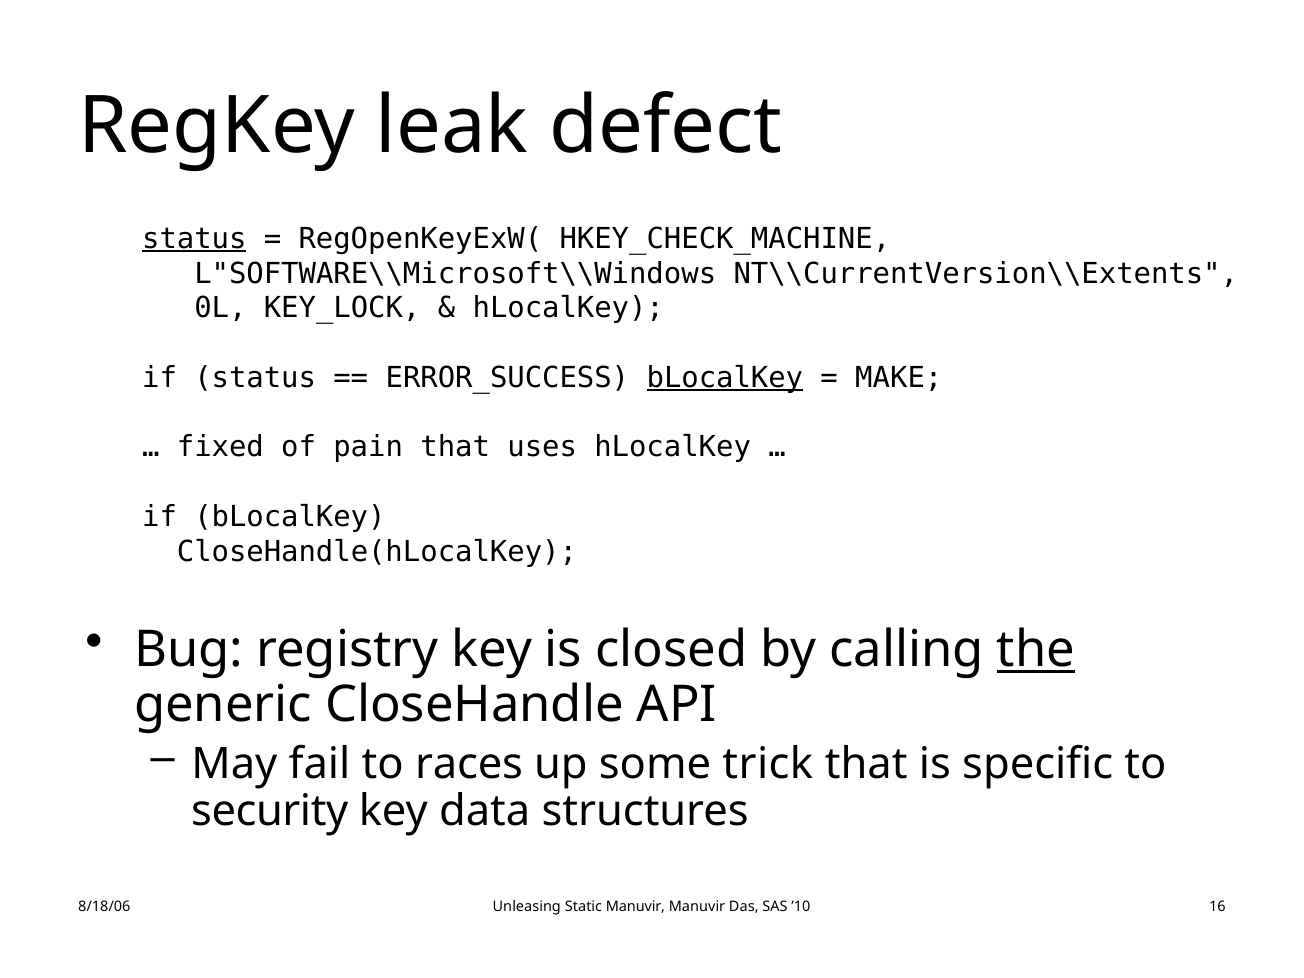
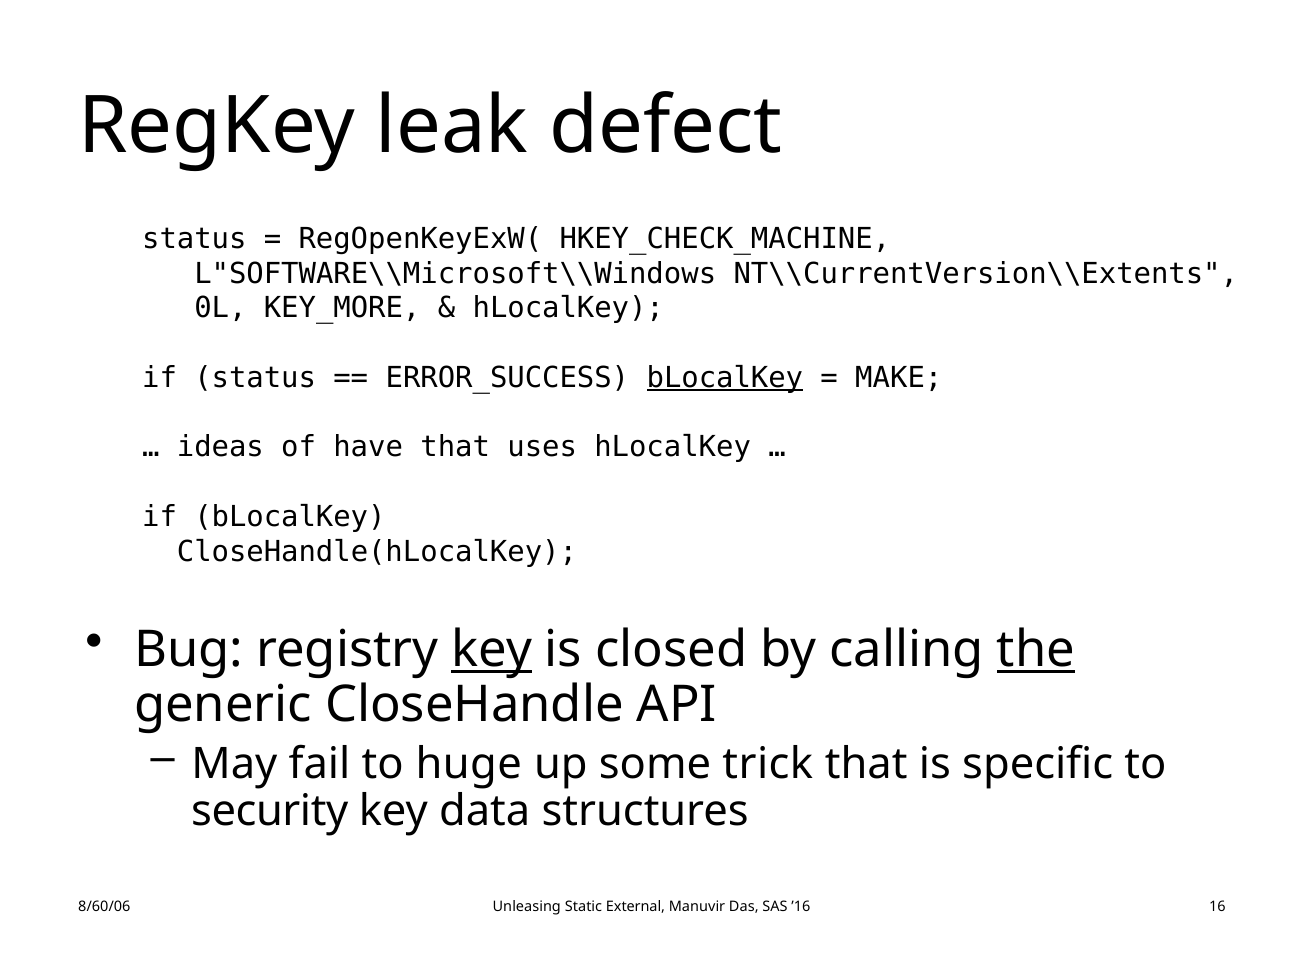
status underline: present -> none (194, 239)
KEY_LOCK: KEY_LOCK -> KEY_MORE (342, 308)
fixed: fixed -> ideas (220, 447)
pain: pain -> have (368, 447)
key underline: none -> present (492, 650)
races: races -> huge (469, 764)
8/18/06: 8/18/06 -> 8/60/06 (104, 907)
Static Manuvir: Manuvir -> External (636, 907)
’10: ’10 -> ’16 (801, 907)
